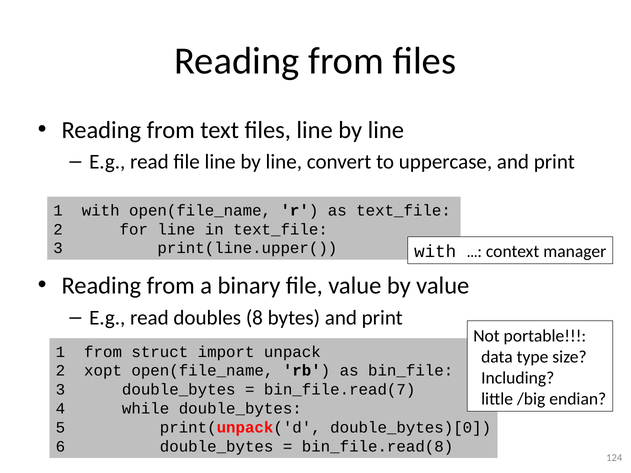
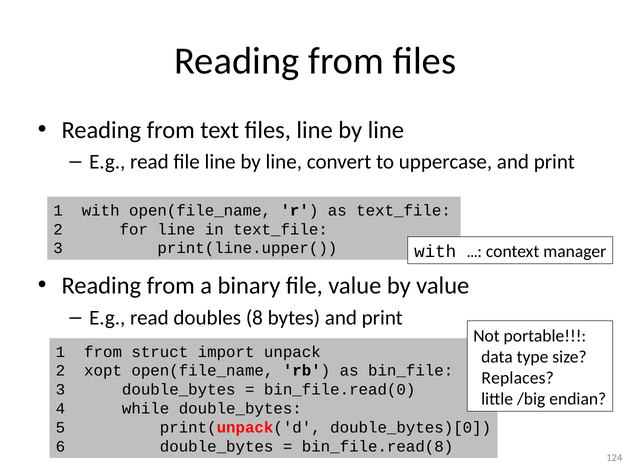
Including: Including -> Replaces (518, 378)
bin_file.read(7: bin_file.read(7 -> bin_file.read(0 (340, 390)
